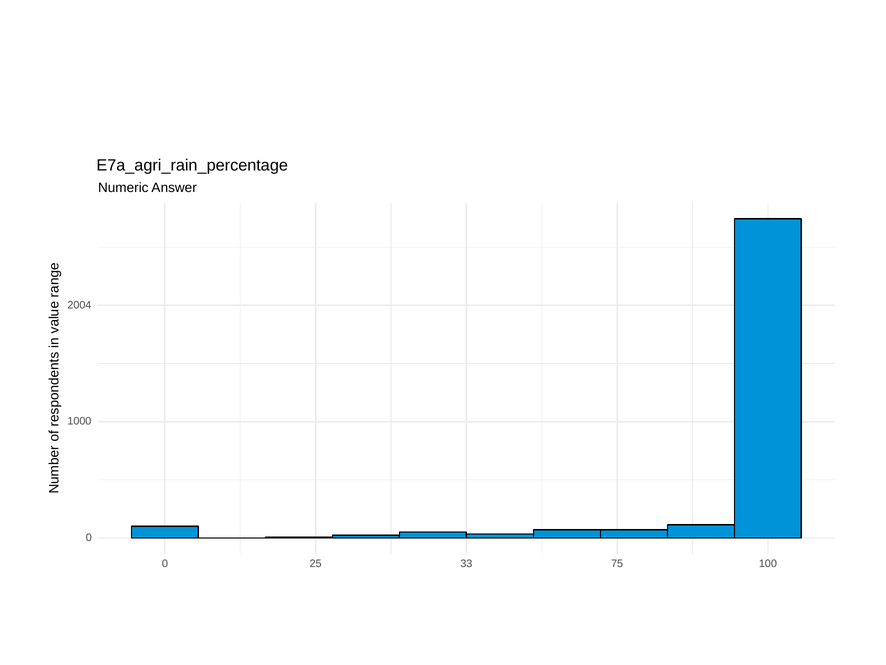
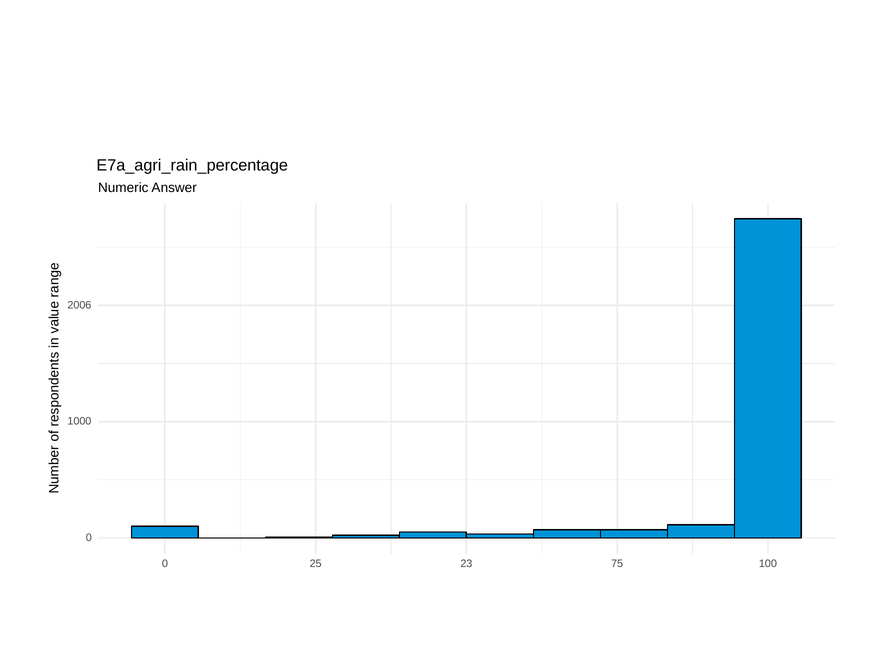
2004: 2004 -> 2006 (79, 305)
33: 33 -> 23 (466, 563)
